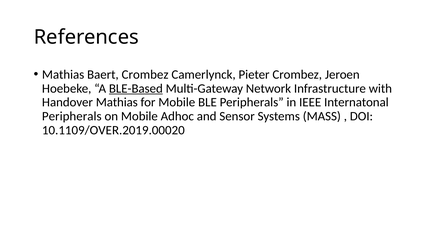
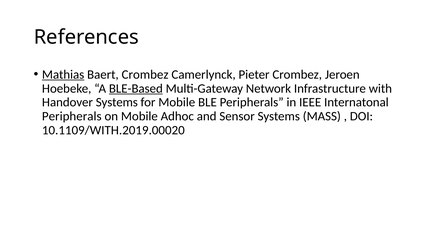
Mathias underline: none -> present (63, 75)
Handover Mathias: Mathias -> Systems (117, 103)
10.1109/OVER.2019.00020: 10.1109/OVER.2019.00020 -> 10.1109/WITH.2019.00020 (113, 130)
